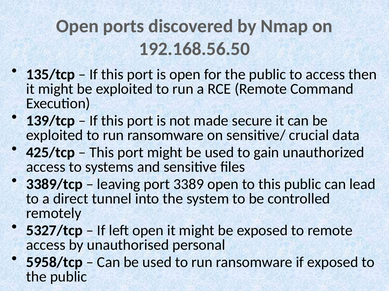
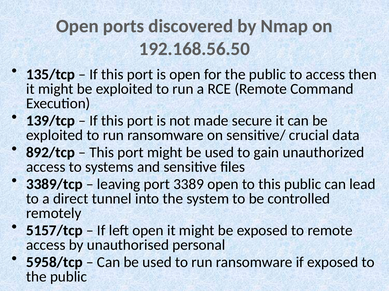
425/tcp: 425/tcp -> 892/tcp (51, 153)
5327/tcp: 5327/tcp -> 5157/tcp (54, 231)
